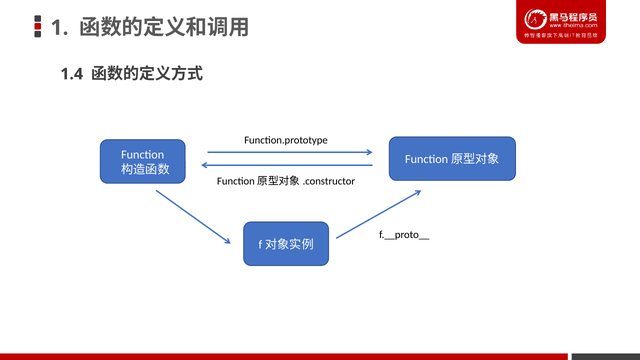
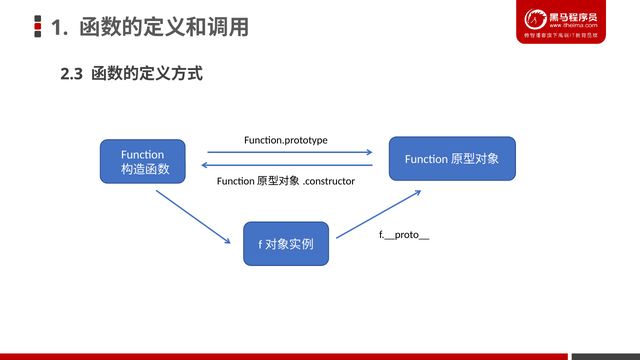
1.4: 1.4 -> 2.3 (72, 74)
